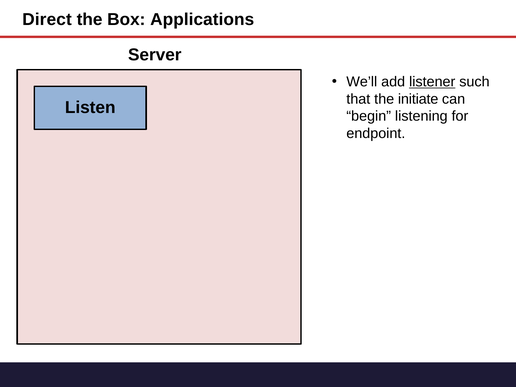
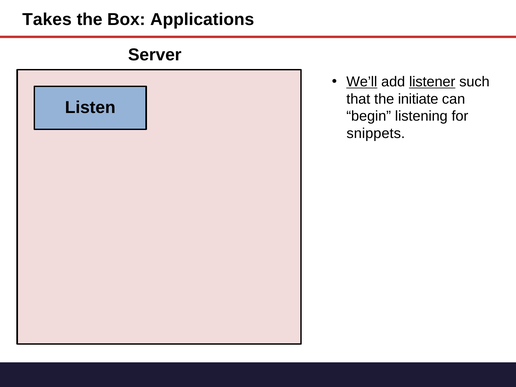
Direct: Direct -> Takes (47, 20)
We’ll underline: none -> present (362, 82)
endpoint: endpoint -> snippets (376, 133)
